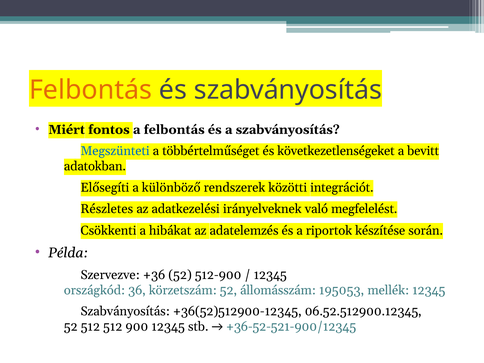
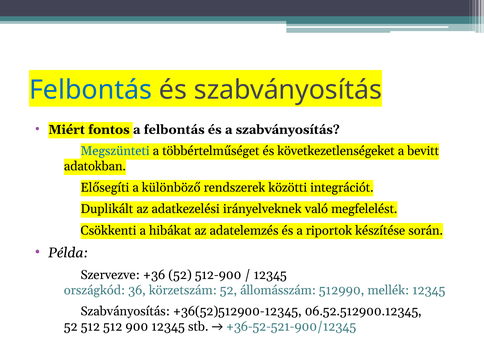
Felbontás colour: orange -> blue (91, 90)
Részletes: Részletes -> Duplikált (107, 209)
195053: 195053 -> 512990 (342, 290)
